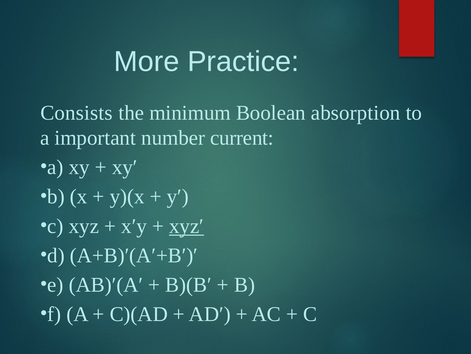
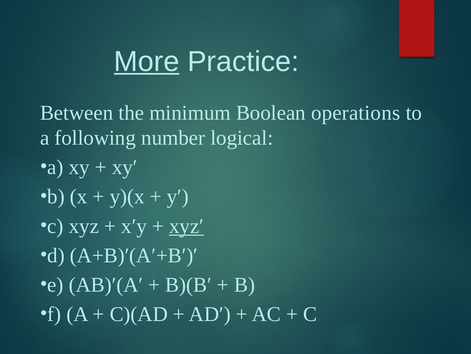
More underline: none -> present (147, 61)
Consists: Consists -> Between (77, 113)
absorption: absorption -> operations (356, 113)
important: important -> following (95, 138)
current: current -> logical (242, 138)
